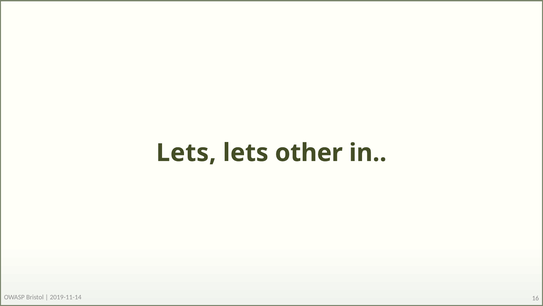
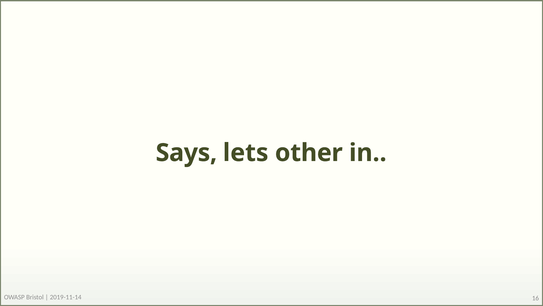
Lets: Lets -> Says (186, 153)
